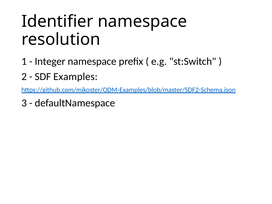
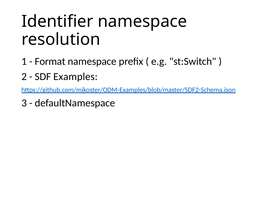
Integer: Integer -> Format (50, 61)
